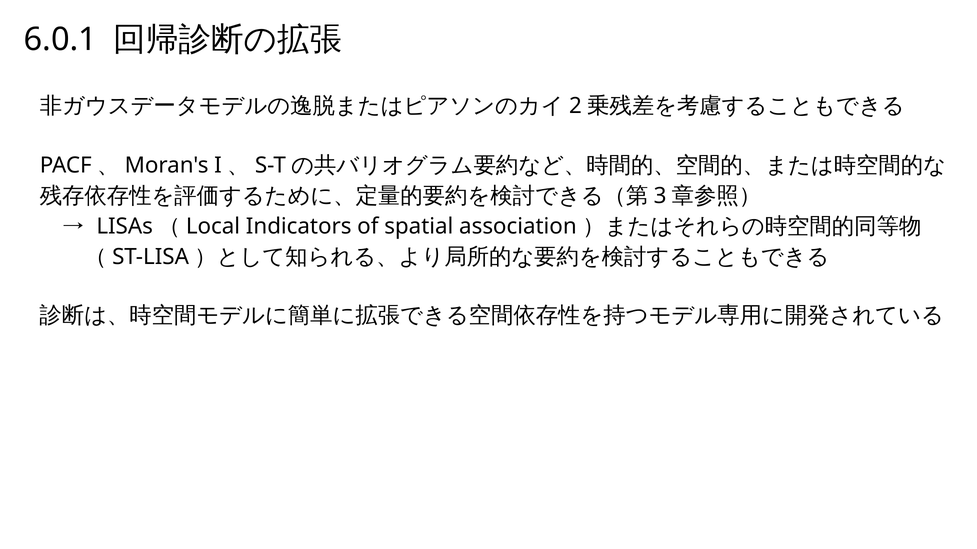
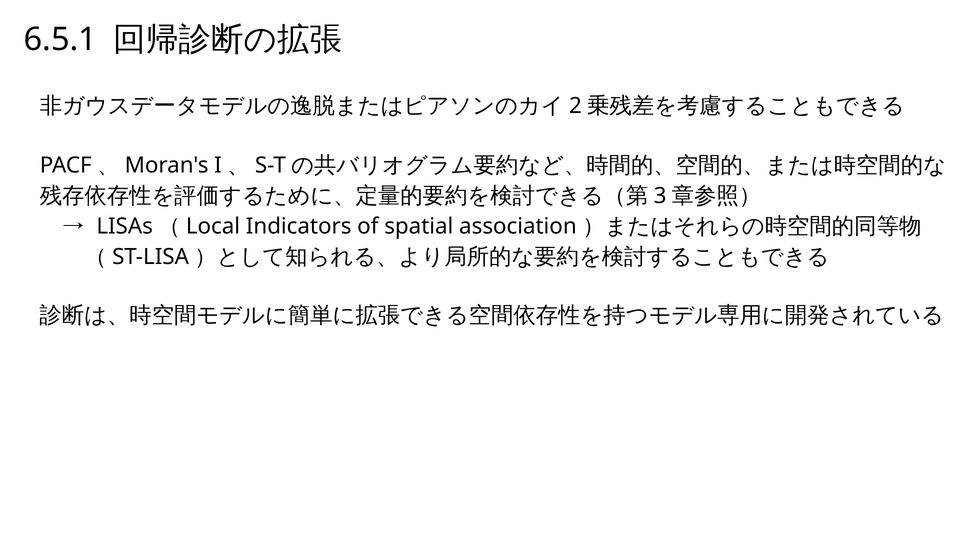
6.0.1: 6.0.1 -> 6.5.1 (60, 40)
